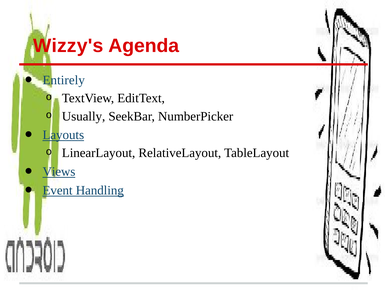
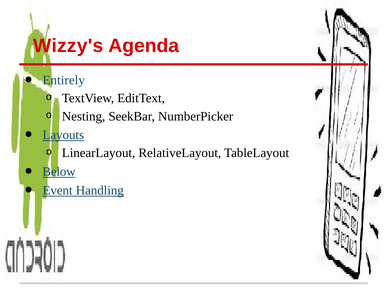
Usually: Usually -> Nesting (84, 116)
Views: Views -> Below (59, 172)
